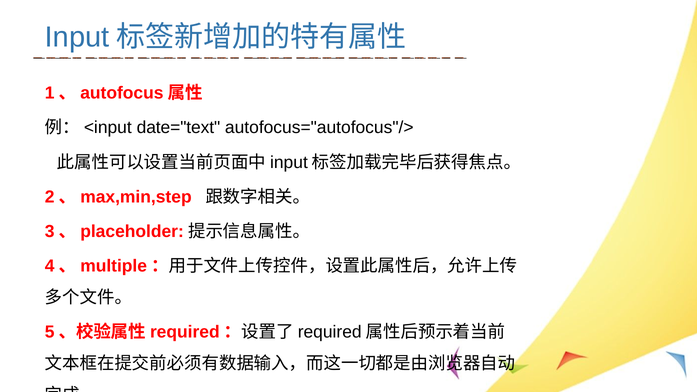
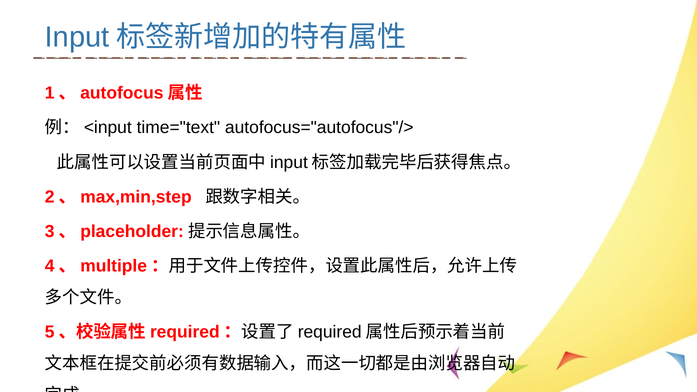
date="text: date="text -> time="text (178, 128)
